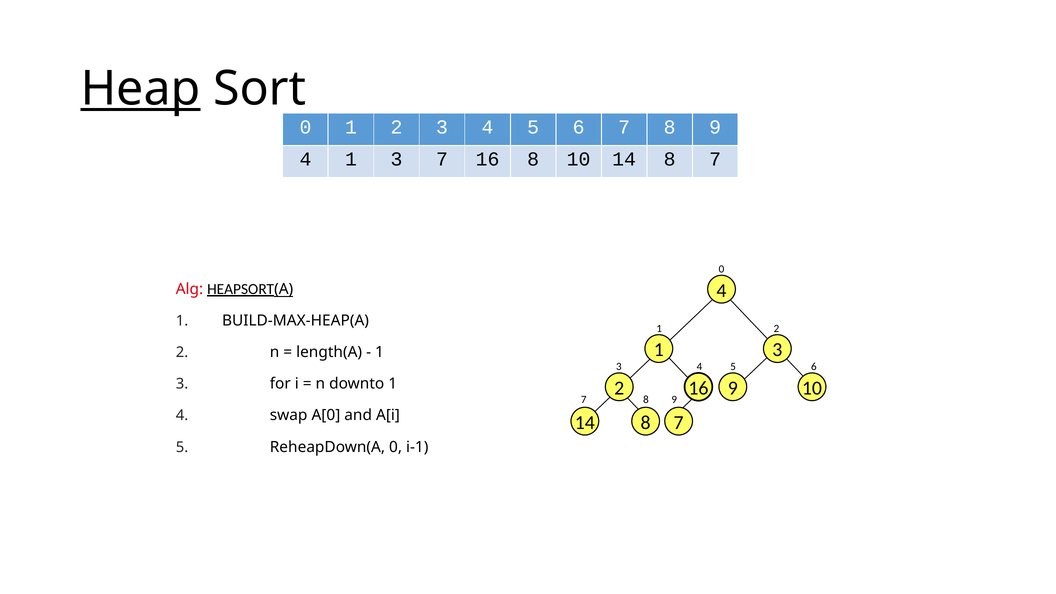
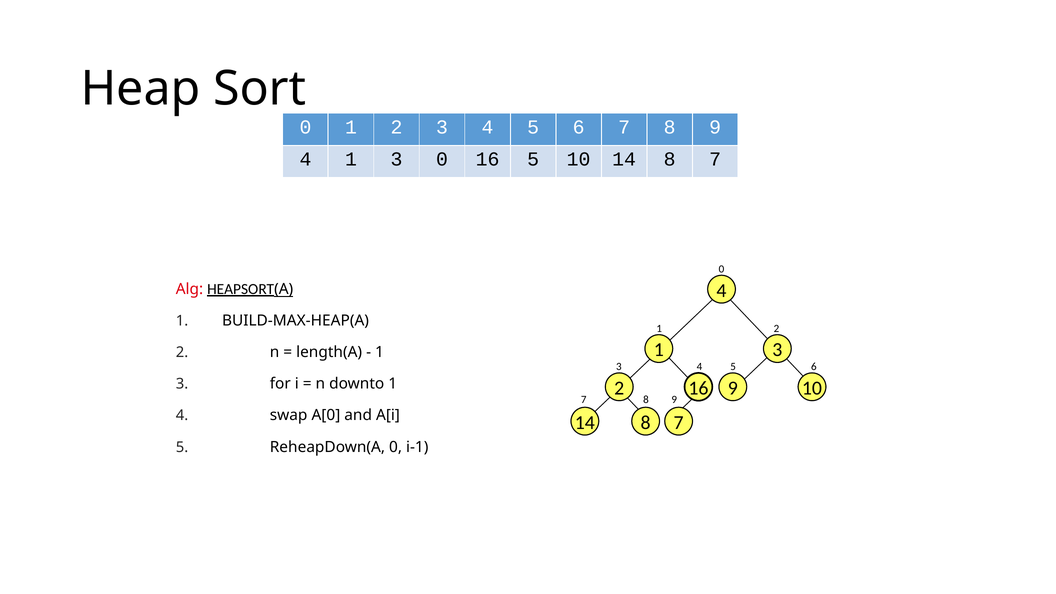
Heap underline: present -> none (141, 89)
3 7: 7 -> 0 (442, 159)
16 8: 8 -> 5 (533, 159)
